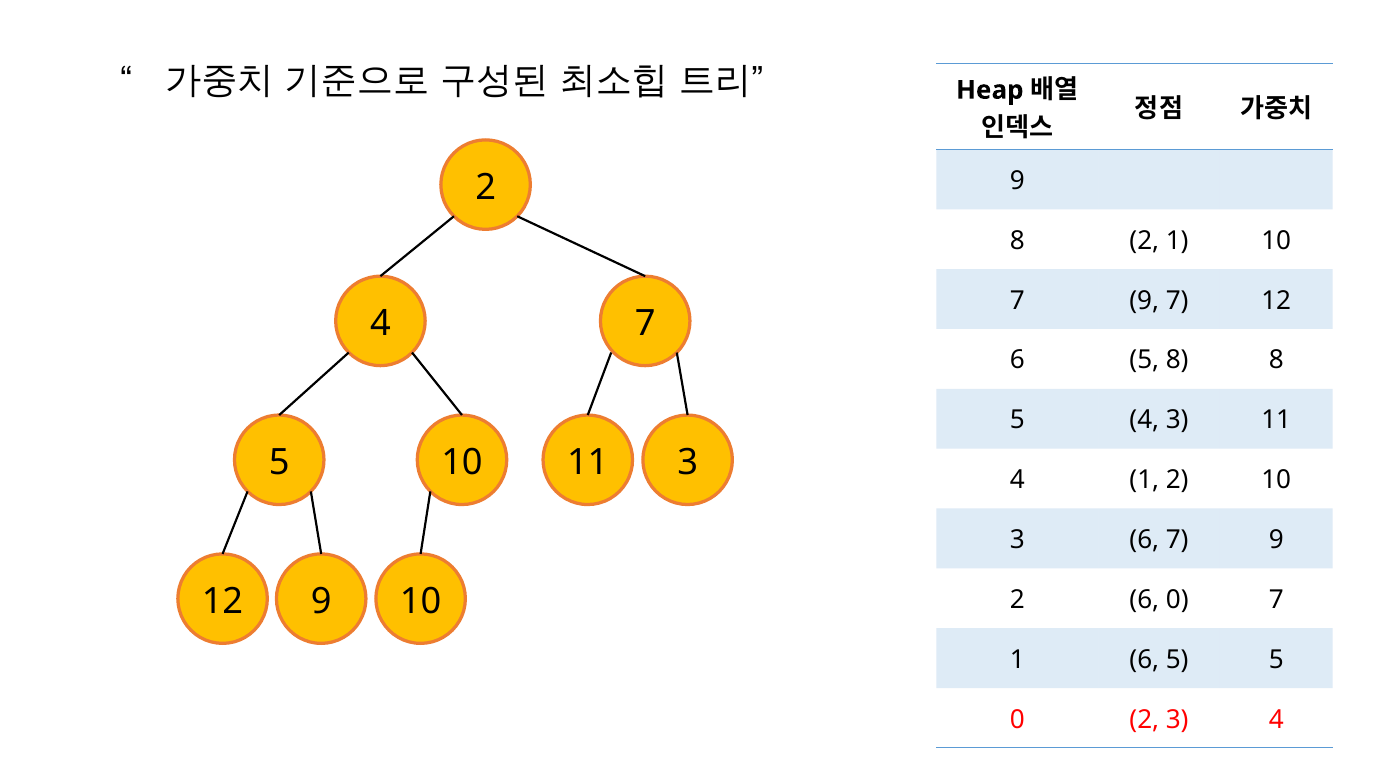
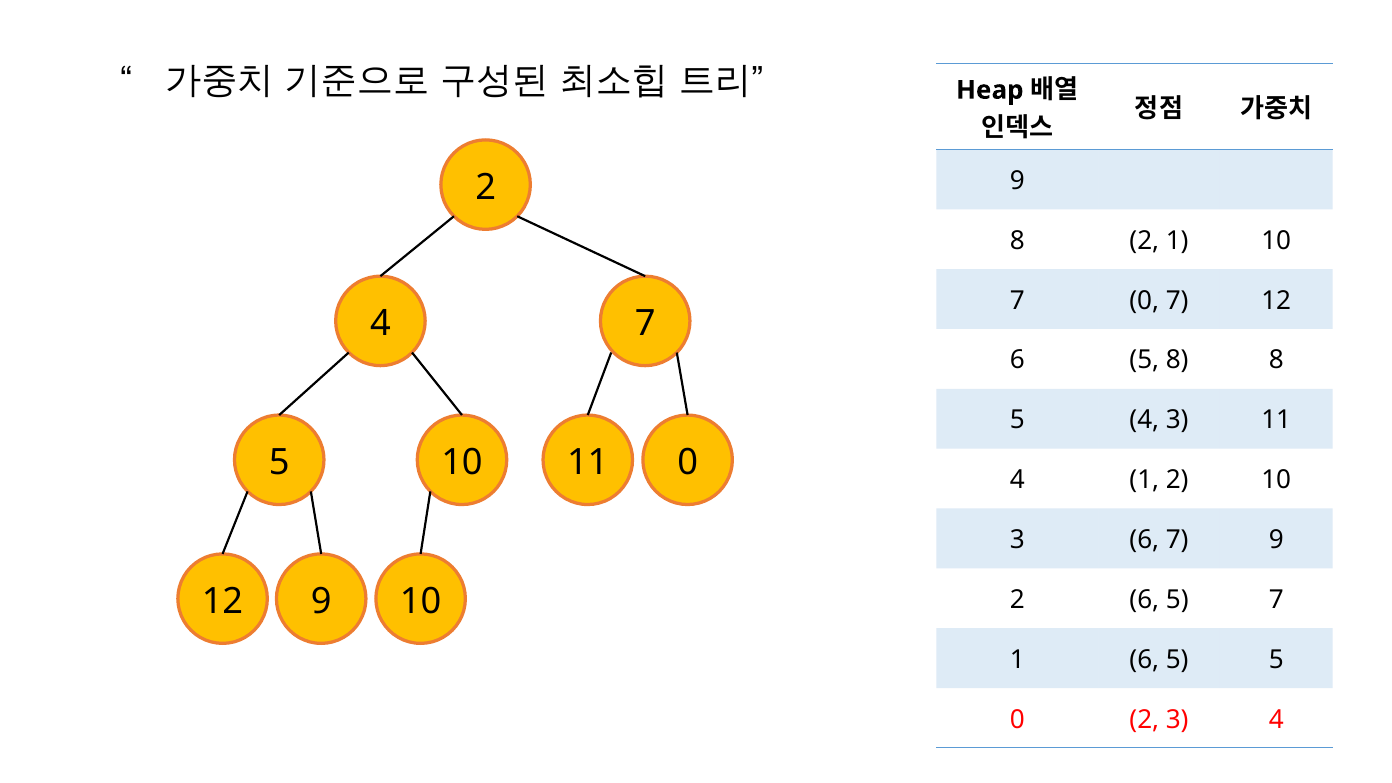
9: 9 -> 0 (1144, 300)
11 3: 3 -> 0 (688, 462)
2 6 0: 0 -> 5 (1177, 600)
